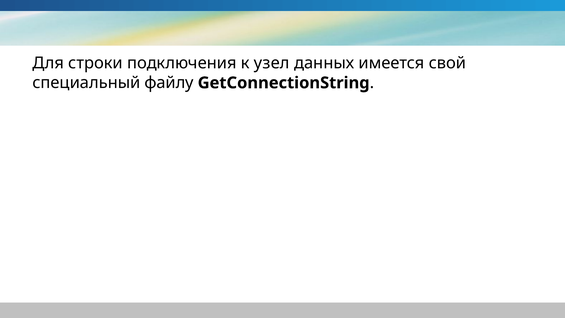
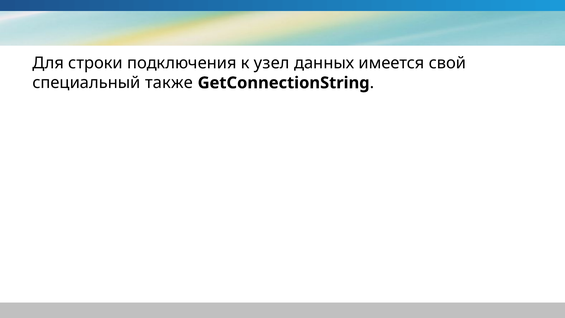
файлу: файлу -> также (169, 83)
